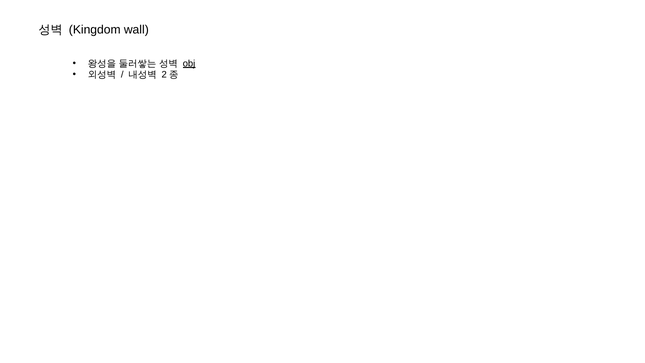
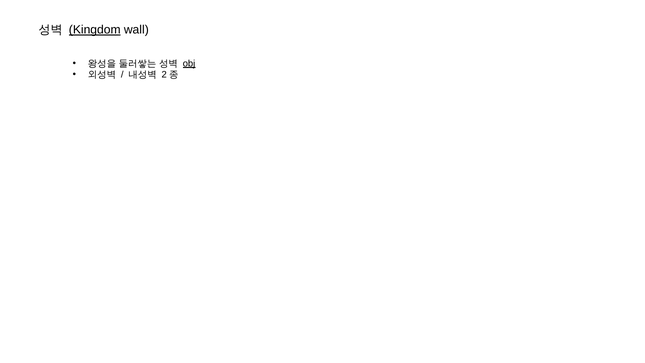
Kingdom underline: none -> present (95, 30)
